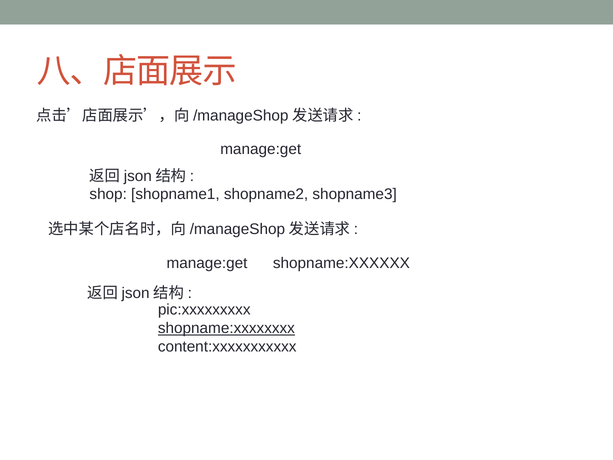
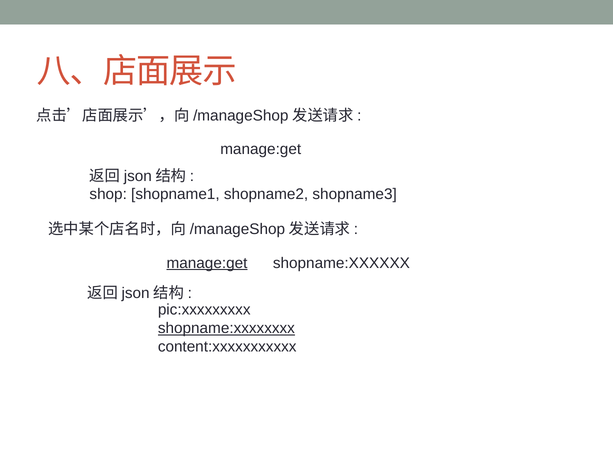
manage:get underline: none -> present (207, 263)
